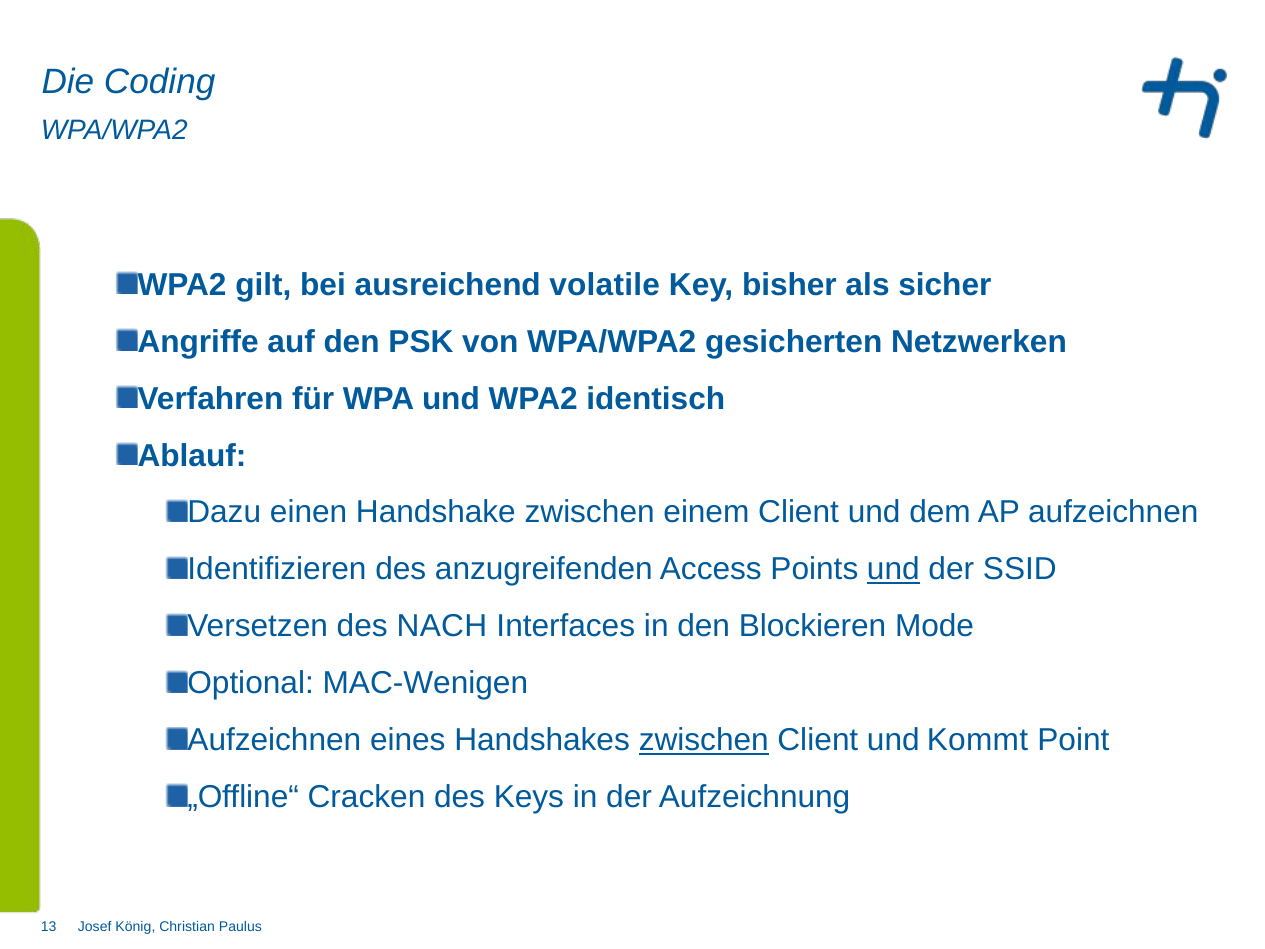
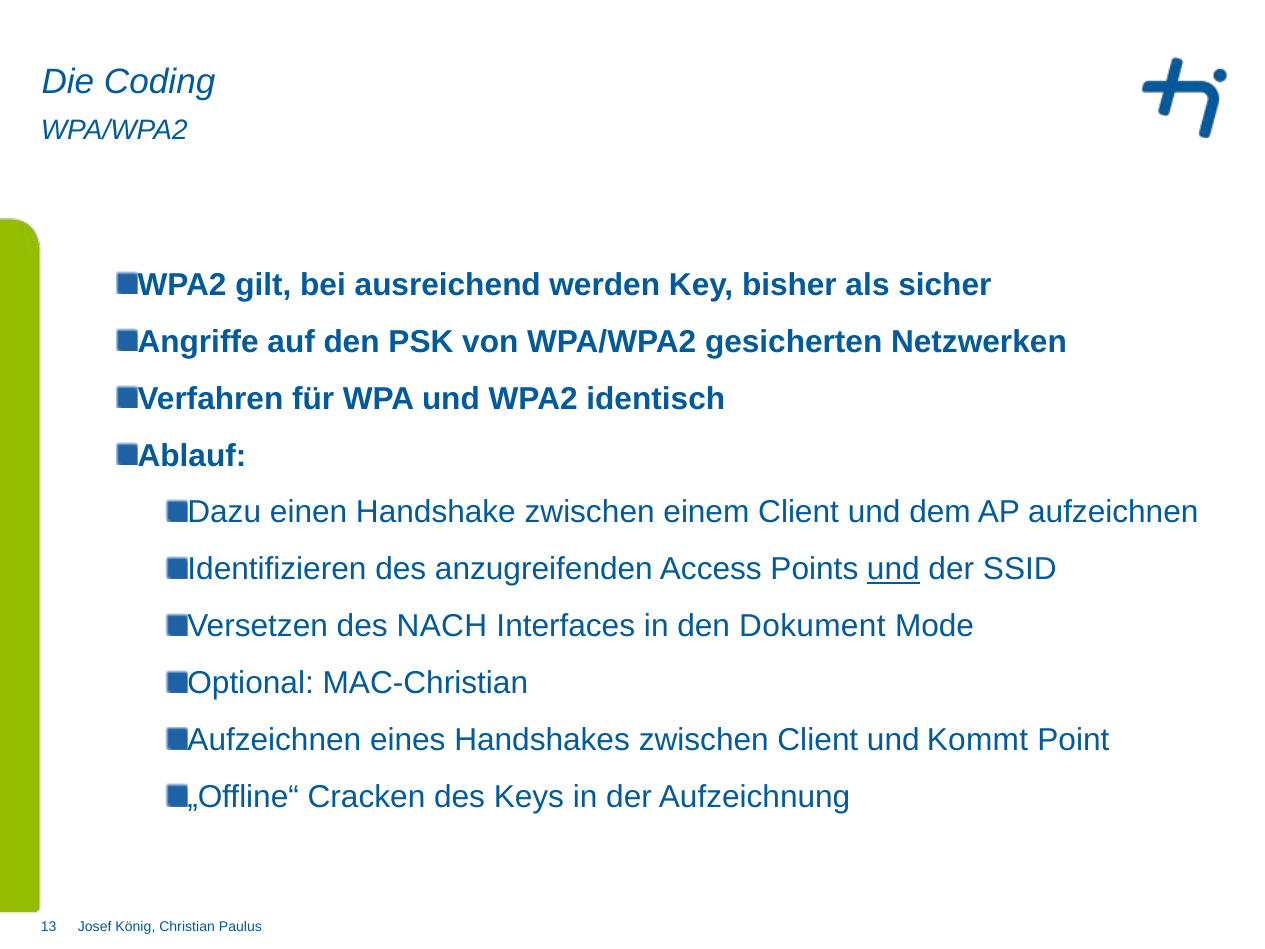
volatile: volatile -> werden (605, 285)
Blockieren: Blockieren -> Dokument (812, 626)
MAC-Wenigen: MAC-Wenigen -> MAC-Christian (425, 683)
zwischen underline: present -> none (704, 740)
